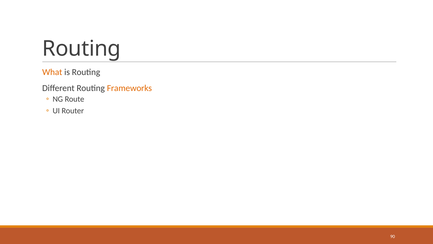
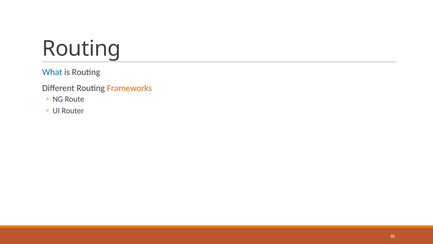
What colour: orange -> blue (52, 72)
